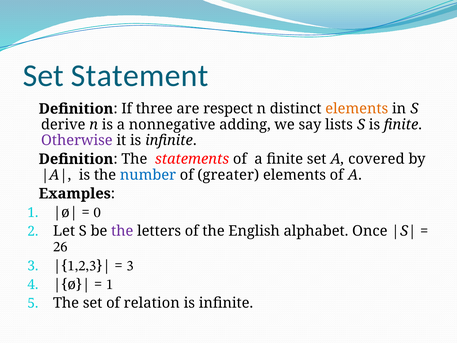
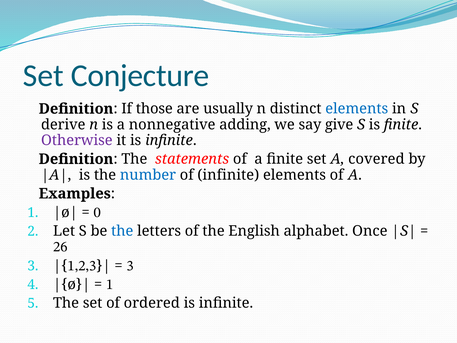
Statement: Statement -> Conjecture (140, 75)
three: three -> those (154, 109)
respect: respect -> usually (228, 109)
elements colour: orange -> blue (357, 109)
lists: lists -> give (339, 125)
of greater: greater -> infinite (228, 175)
the colour: purple -> blue (122, 231)
relation: relation -> ordered (152, 303)
